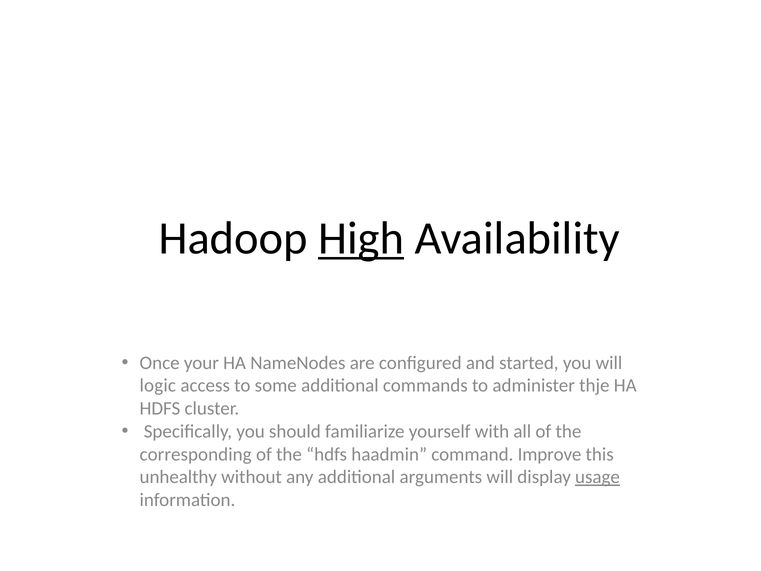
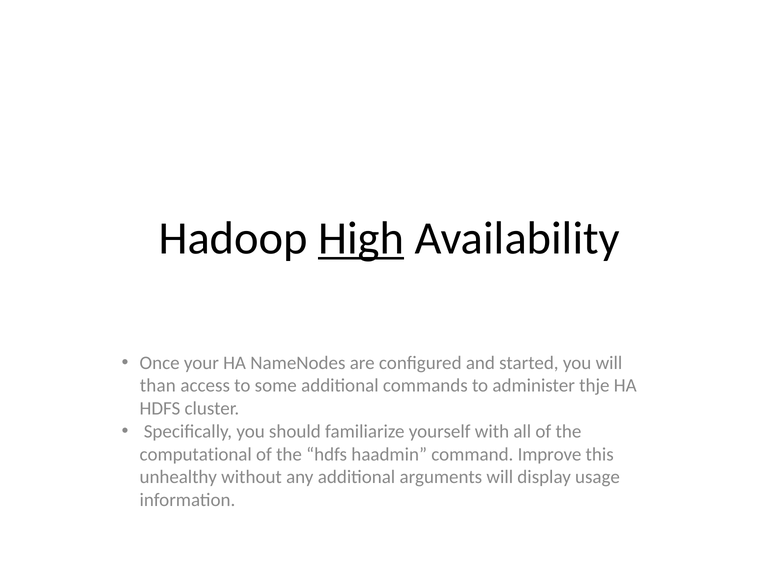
logic: logic -> than (158, 386)
corresponding: corresponding -> computational (196, 454)
usage underline: present -> none (598, 477)
